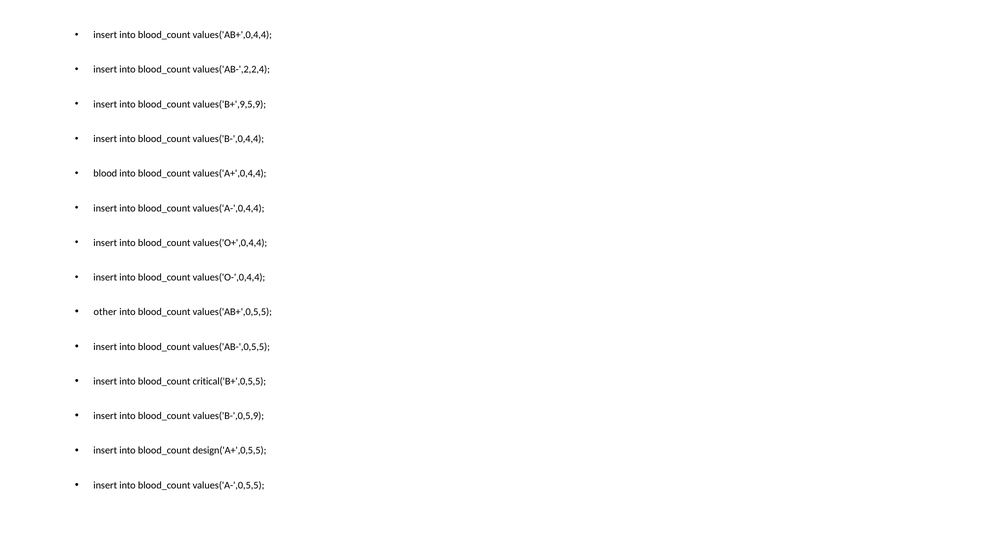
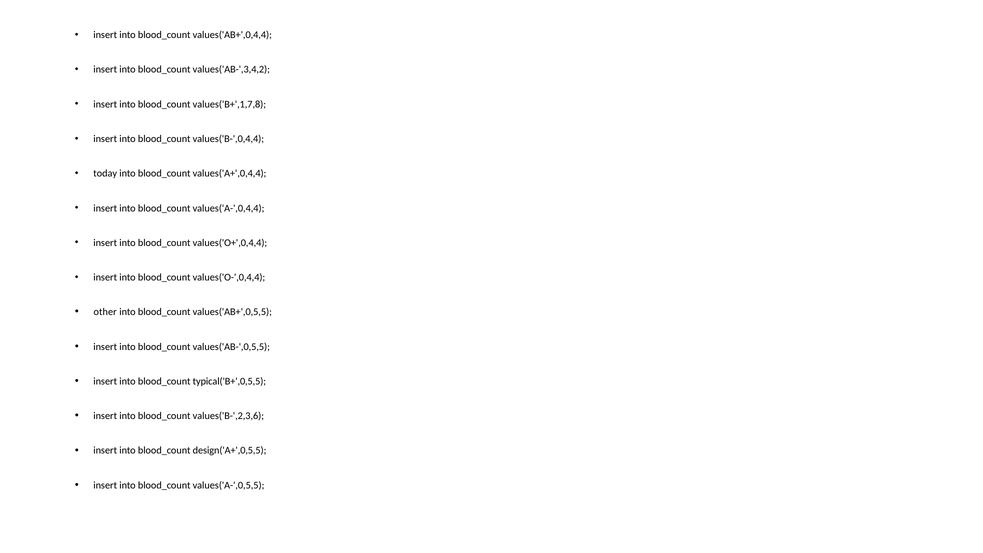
values('AB-',2,2,4: values('AB-',2,2,4 -> values('AB-',3,4,2 (231, 70)
values('B+',9,5,9: values('B+',9,5,9 -> values('B+',1,7,8 (229, 104)
blood: blood -> today (105, 173)
critical('B+',0,5,5: critical('B+',0,5,5 -> typical('B+',0,5,5 (229, 381)
values('B-',0,5,9: values('B-',0,5,9 -> values('B-',2,3,6 (228, 416)
